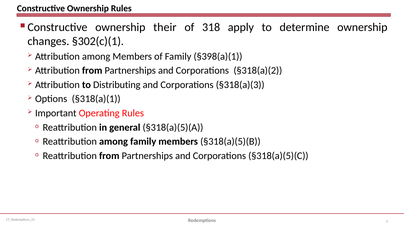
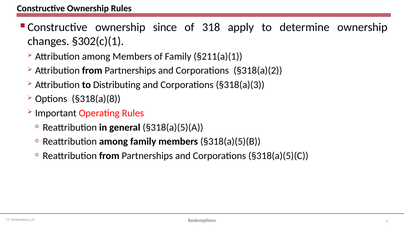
their: their -> since (165, 27)
§398(a)(1: §398(a)(1 -> §211(a)(1 (218, 56)
§318(a)(1: §318(a)(1 -> §318(a)(8 (96, 99)
